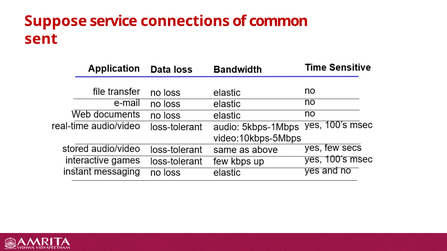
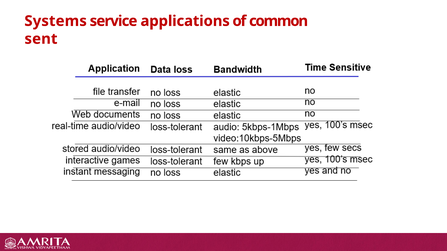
Suppose: Suppose -> Systems (56, 21)
connections: connections -> applications (185, 21)
